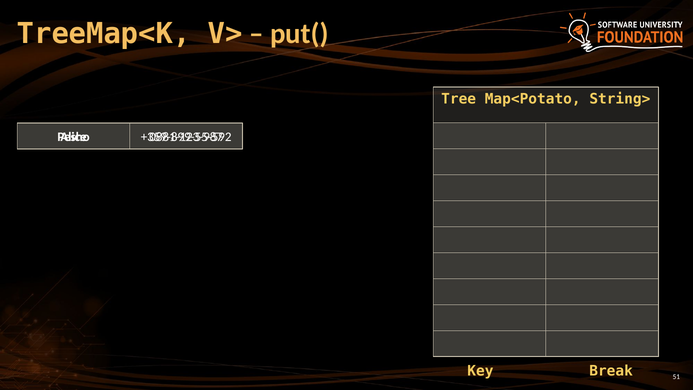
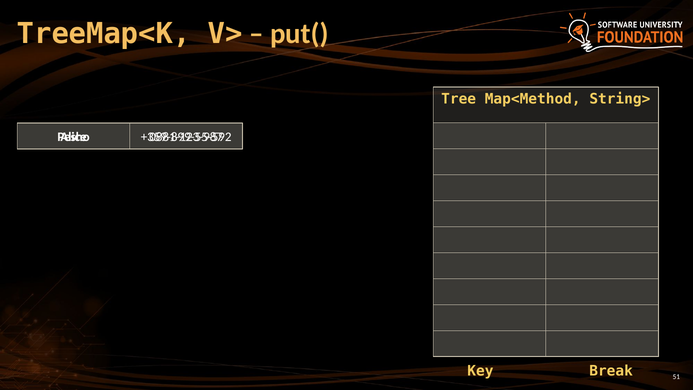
Map<Potato: Map<Potato -> Map<Method (533, 99)
